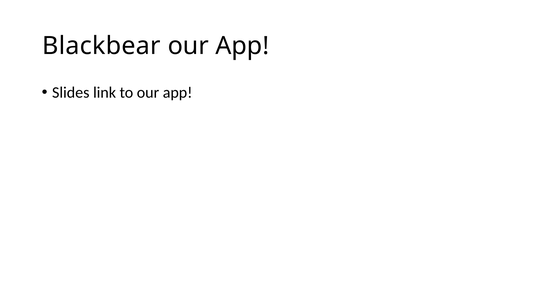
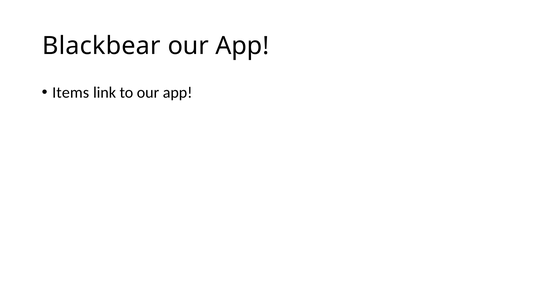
Slides: Slides -> Items (71, 93)
